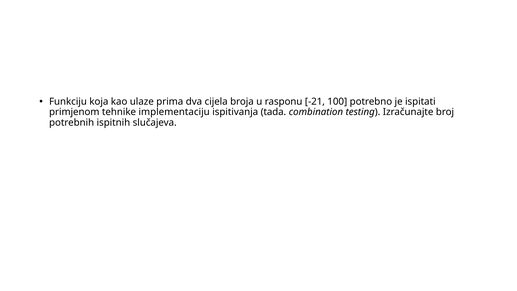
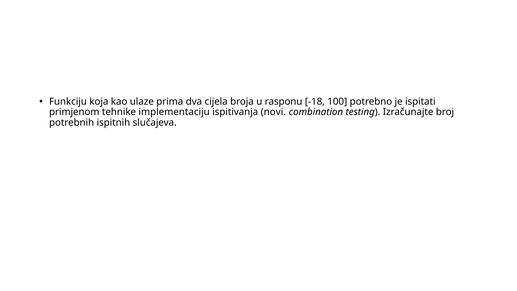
-21: -21 -> -18 (315, 102)
tada: tada -> novi (273, 112)
